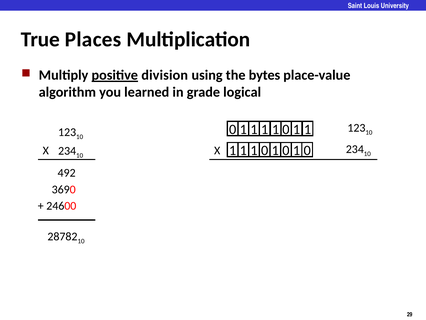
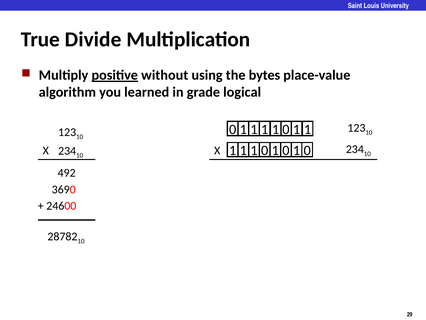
Places: Places -> Divide (93, 40)
division: division -> without (165, 75)
